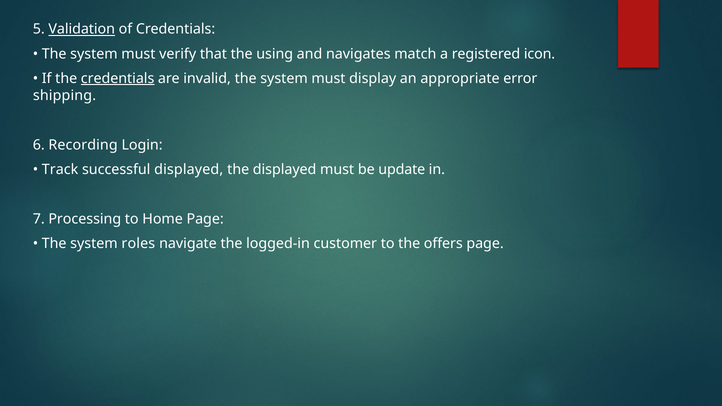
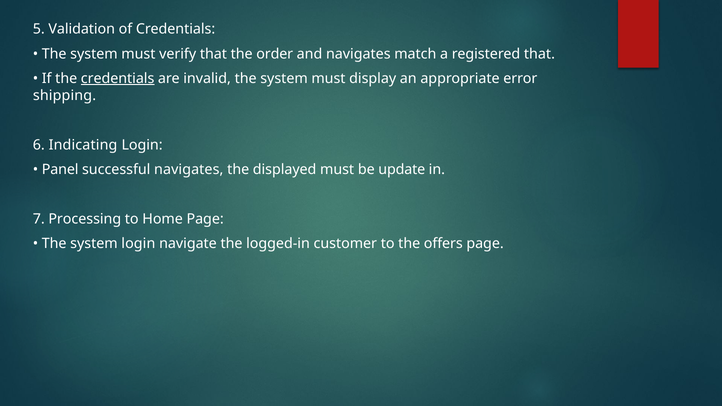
Validation underline: present -> none (82, 29)
using: using -> order (275, 54)
registered icon: icon -> that (539, 54)
Recording: Recording -> Indicating (83, 145)
Track: Track -> Panel (60, 170)
successful displayed: displayed -> navigates (189, 170)
system roles: roles -> login (138, 244)
